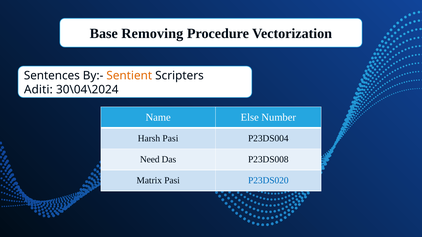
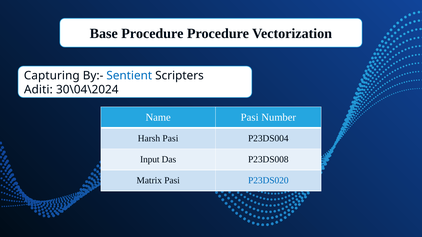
Base Removing: Removing -> Procedure (152, 34)
Sentences: Sentences -> Capturing (52, 76)
Sentient colour: orange -> blue (129, 76)
Name Else: Else -> Pasi (250, 118)
Need: Need -> Input (150, 160)
